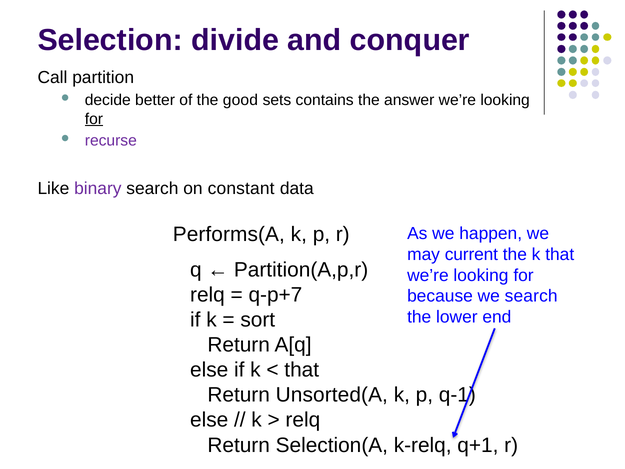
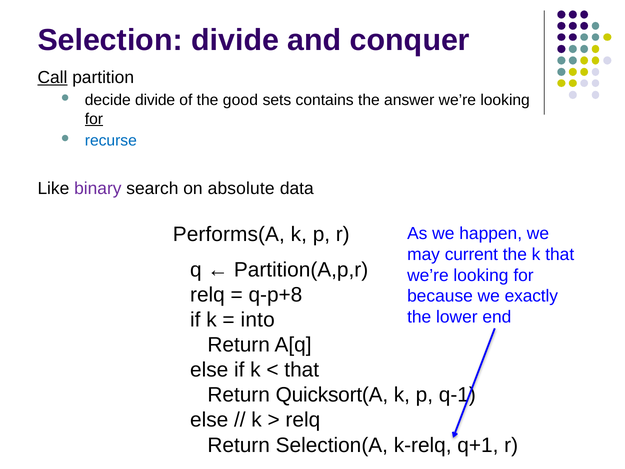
Call underline: none -> present (52, 77)
decide better: better -> divide (155, 100)
recurse colour: purple -> blue (111, 141)
constant: constant -> absolute (241, 188)
q-p+7: q-p+7 -> q-p+8 (275, 295)
we search: search -> exactly (531, 296)
sort: sort -> into (258, 320)
Unsorted(A: Unsorted(A -> Quicksort(A (332, 395)
